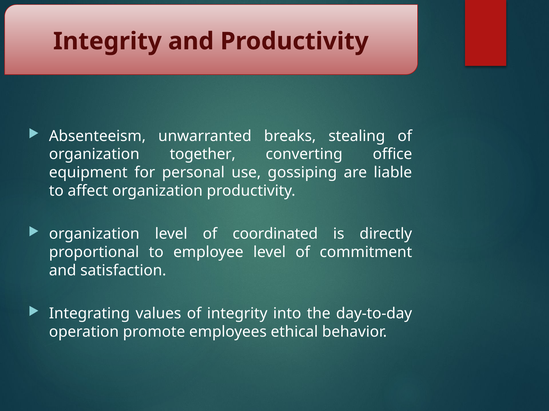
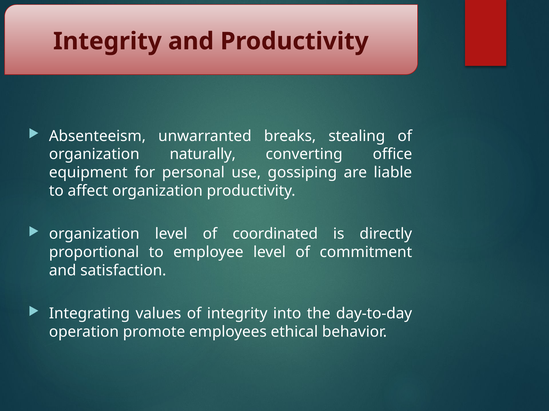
together: together -> naturally (203, 155)
